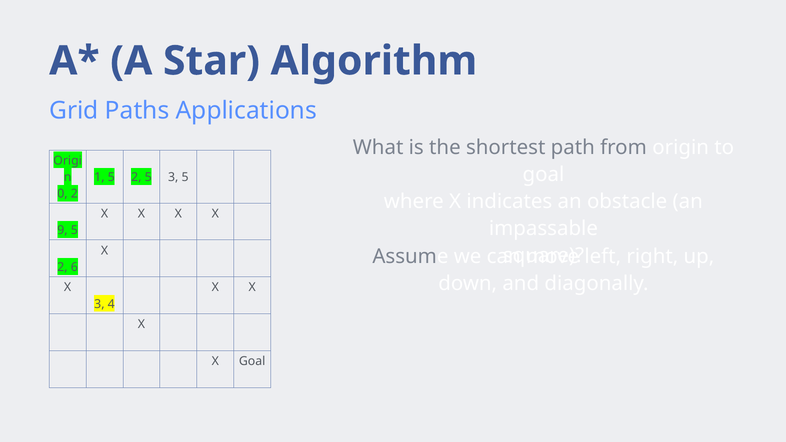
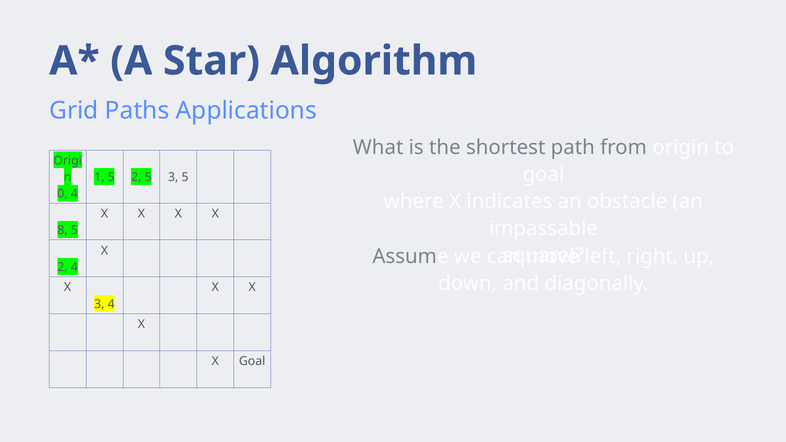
0 2: 2 -> 4 (74, 194)
9: 9 -> 8 (62, 230)
2 6: 6 -> 4 (74, 267)
